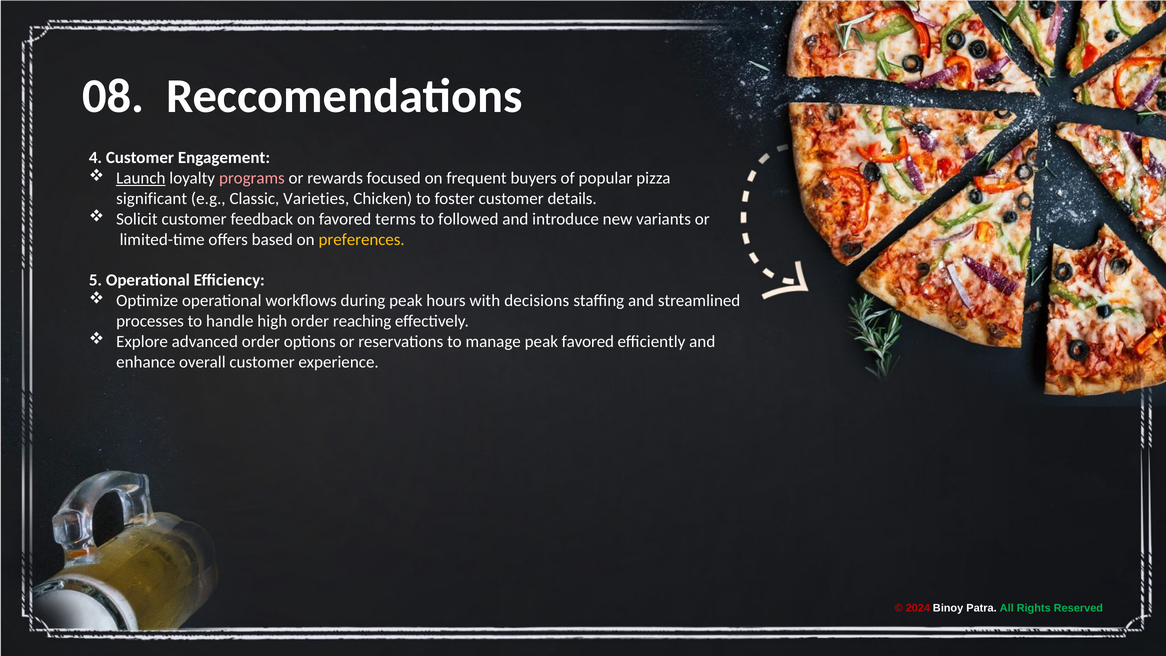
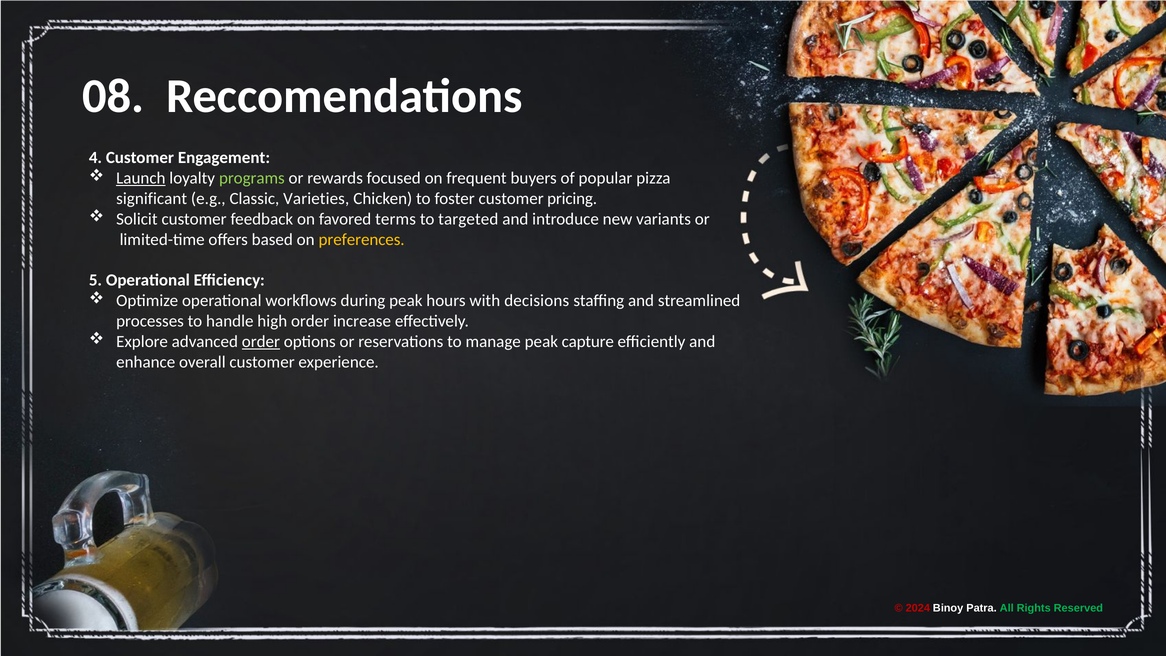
programs colour: pink -> light green (252, 178)
details: details -> pricing (572, 199)
followed: followed -> targeted (468, 219)
reaching: reaching -> increase (362, 321)
order underline: none -> present (261, 342)
peak favored: favored -> capture (588, 342)
